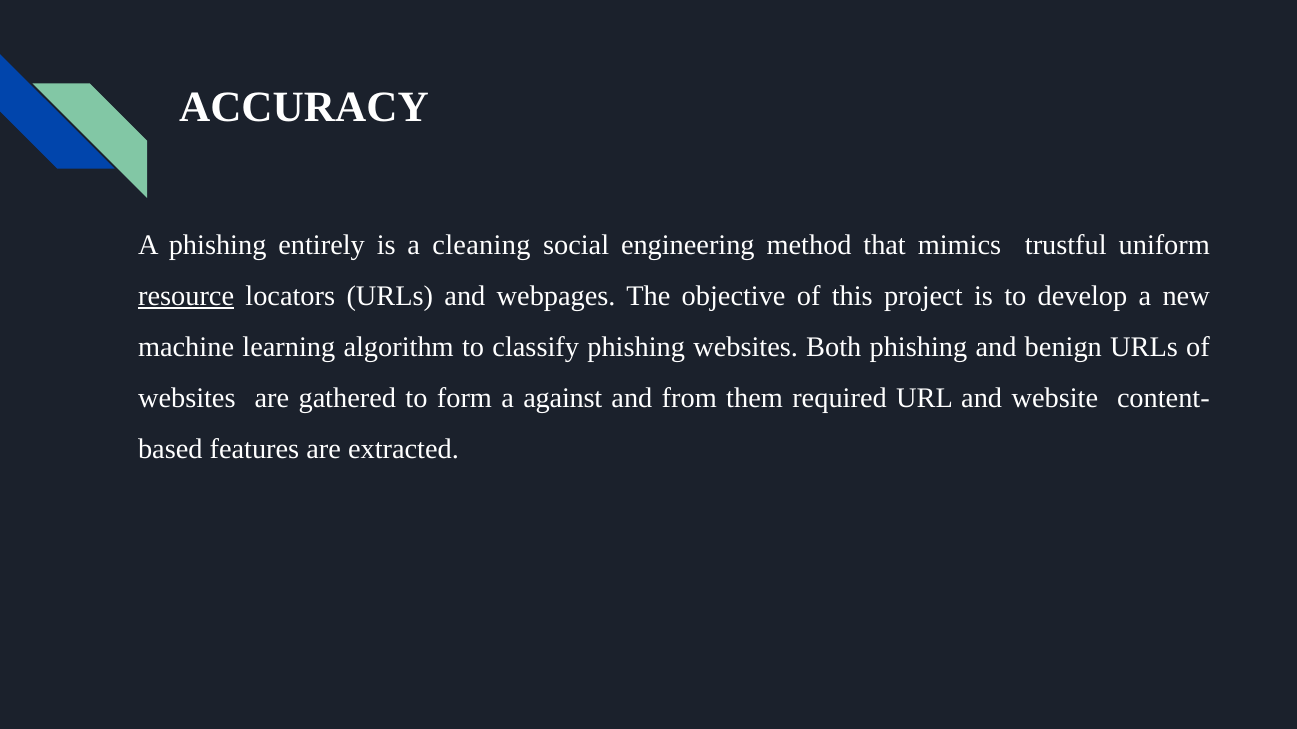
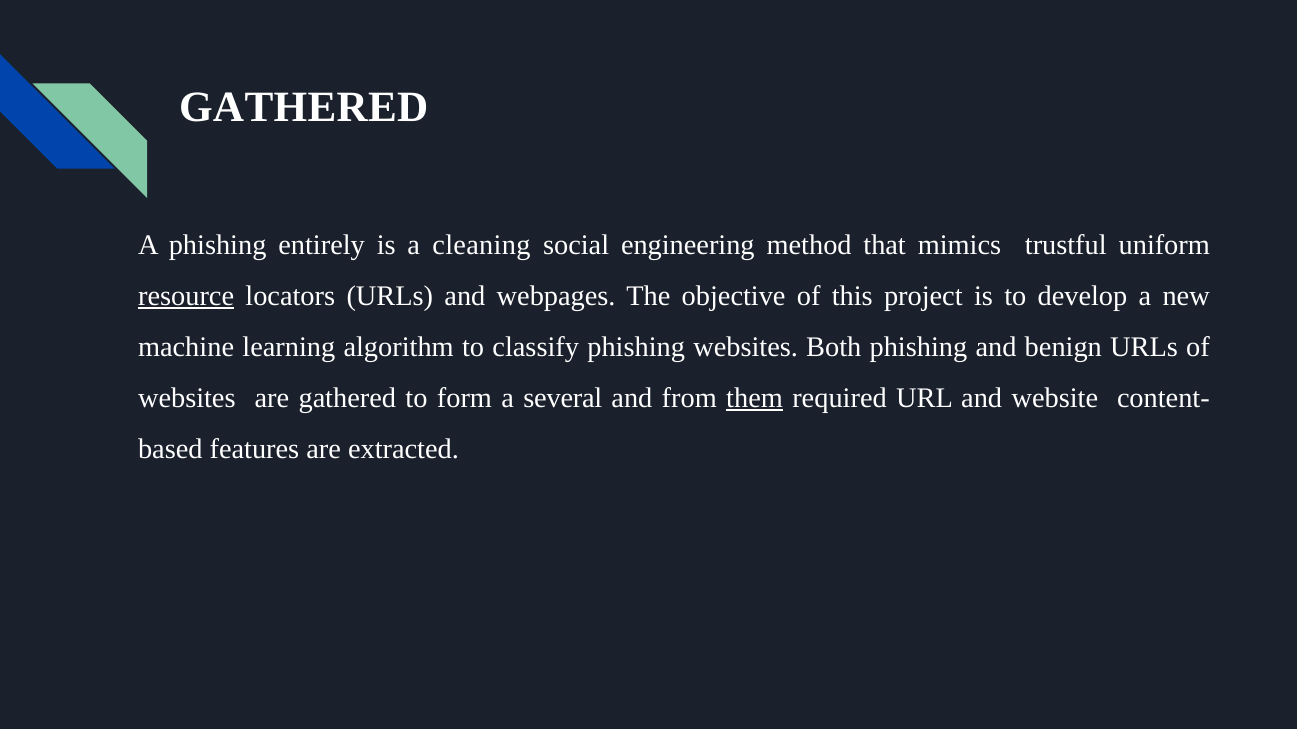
ACCURACY: ACCURACY -> GATHERED (304, 107)
against: against -> several (563, 398)
them underline: none -> present (755, 398)
